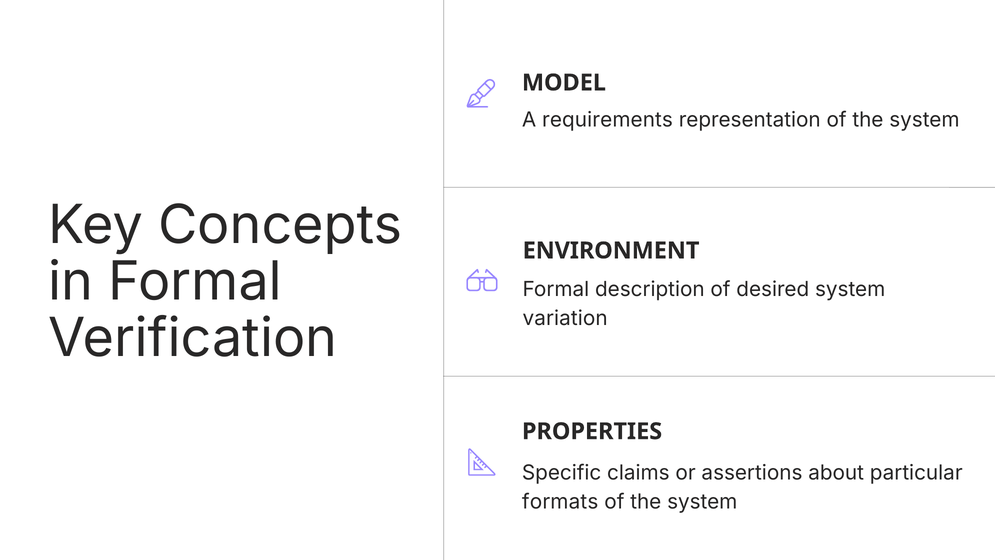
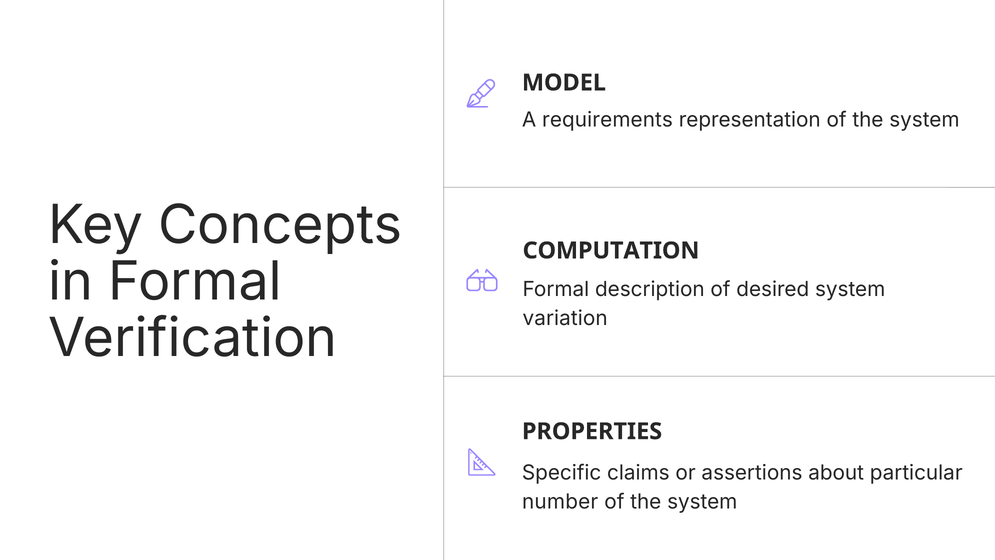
ENVIRONMENT: ENVIRONMENT -> COMPUTATION (611, 250)
formats: formats -> number (560, 502)
